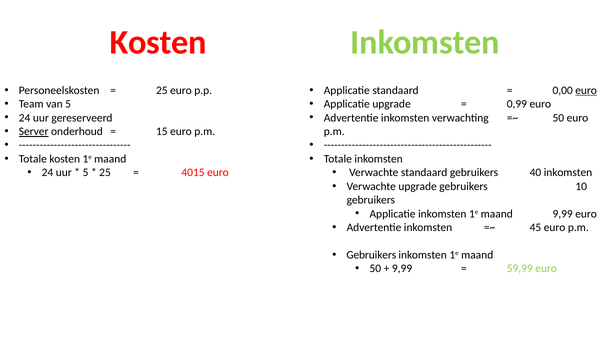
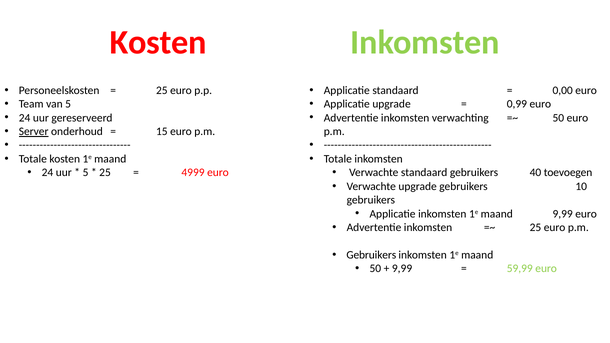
euro underline: present -> none (586, 90)
4015: 4015 -> 4999 (193, 173)
40 inkomsten: inkomsten -> toevoegen (568, 173)
45: 45 -> 25 (535, 228)
